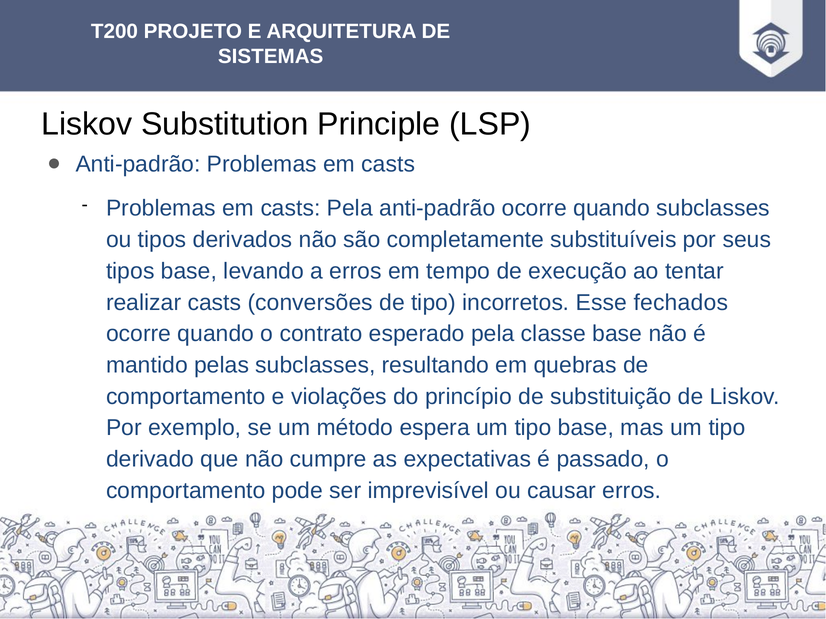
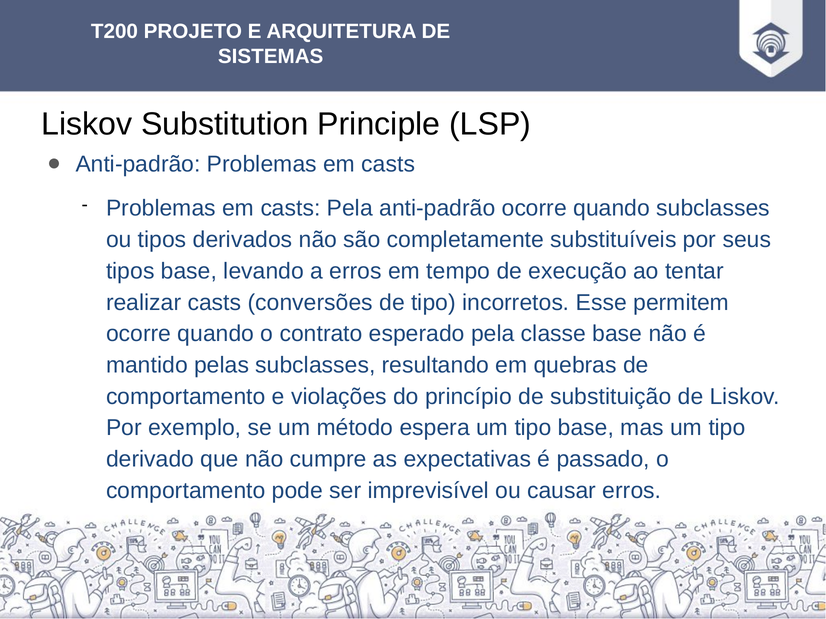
fechados: fechados -> permitem (681, 303)
